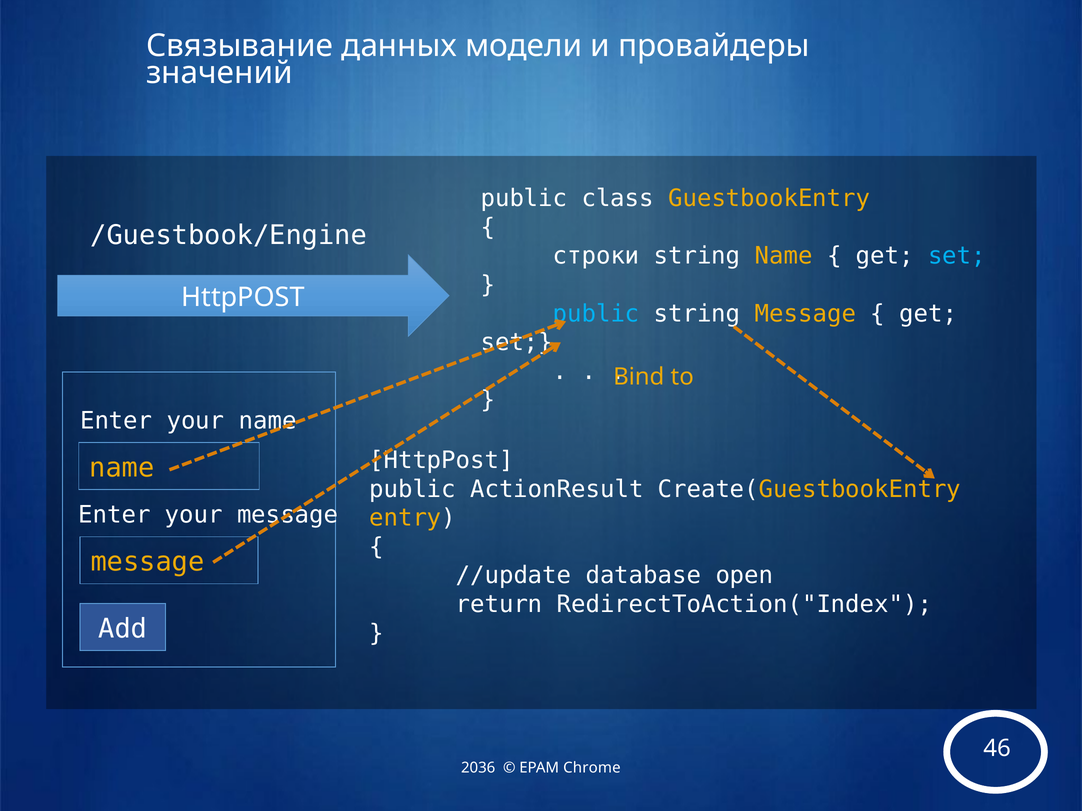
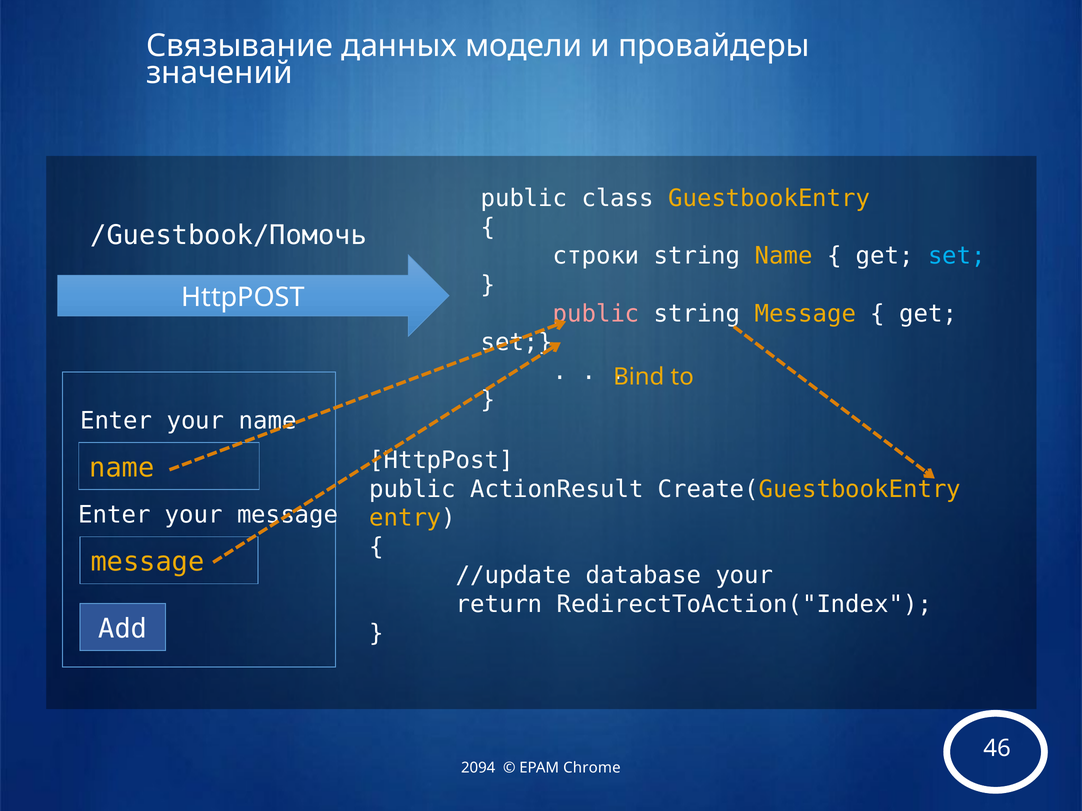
/Guestbook/Engine: /Guestbook/Engine -> /Guestbook/Помочь (229, 236)
public colour: light blue -> pink (596, 314)
database open: open -> your (744, 576)
2036: 2036 -> 2094 (478, 768)
